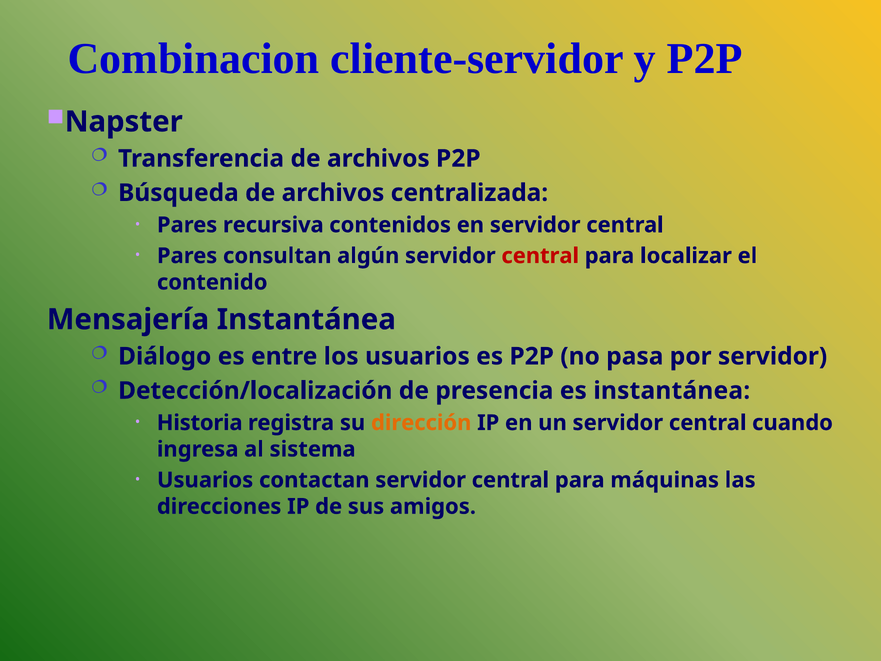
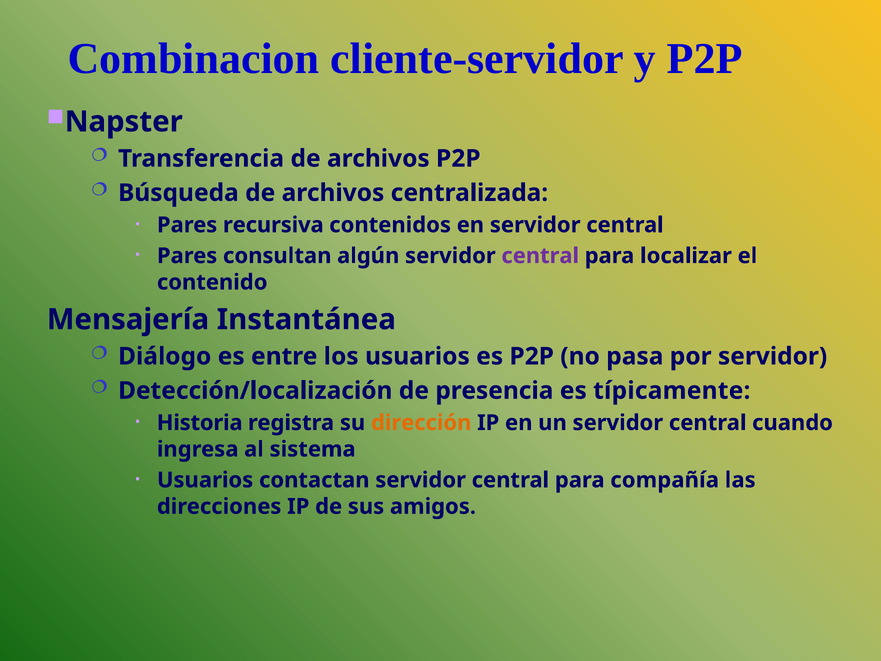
central colour: red -> purple (540, 256)
es instantánea: instantánea -> típicamente (672, 391)
máquinas: máquinas -> compañía (665, 480)
